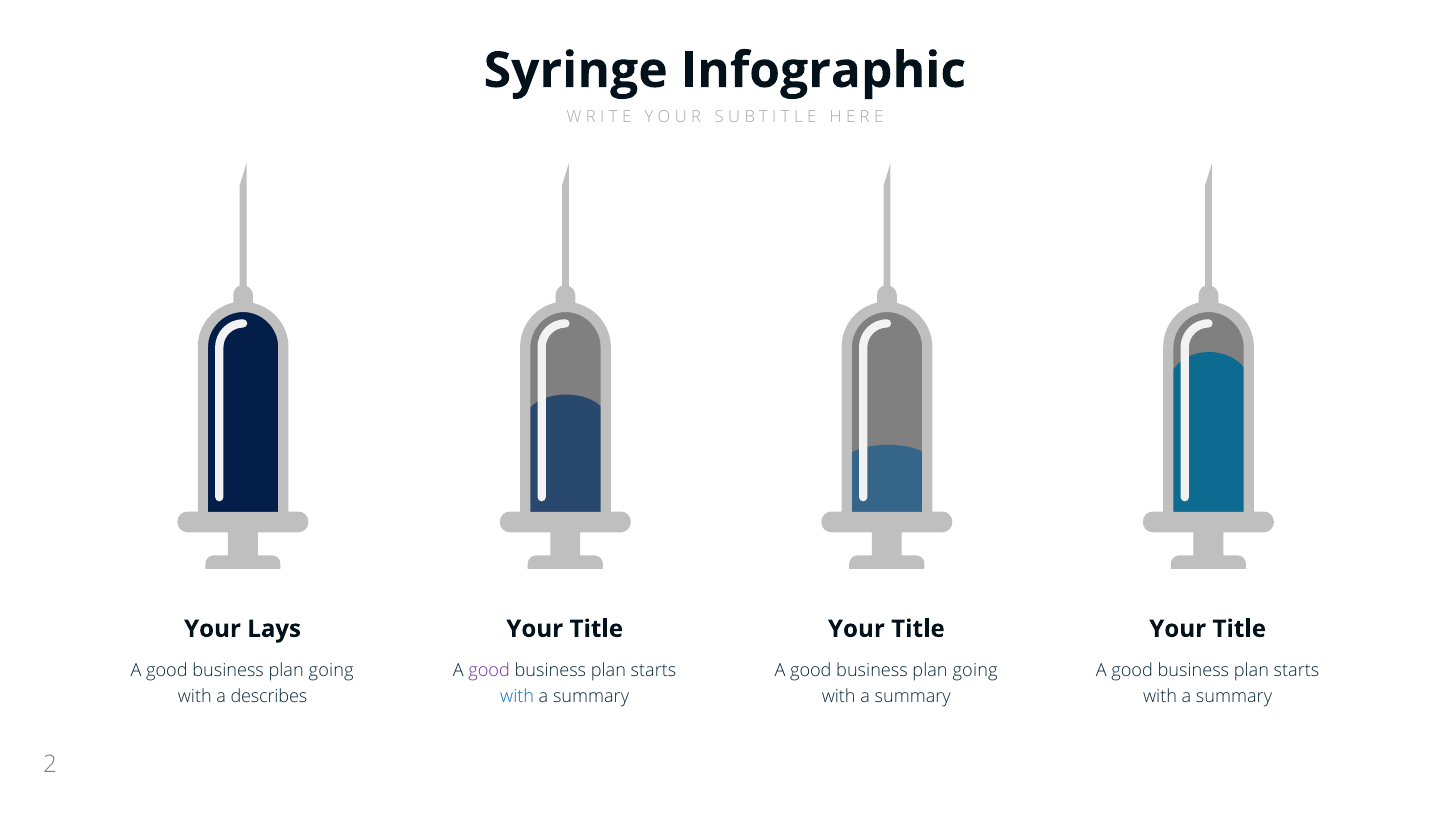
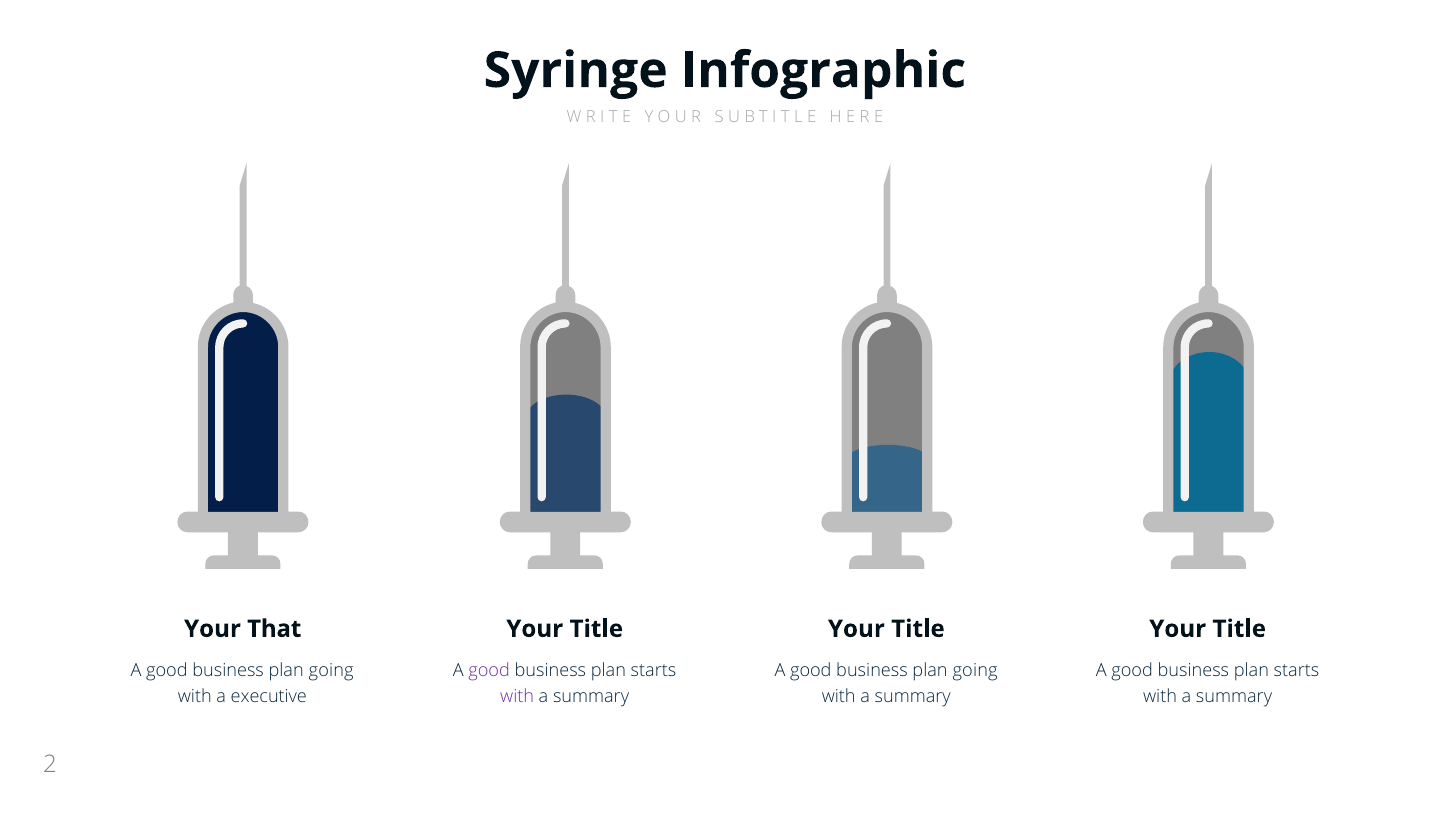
Lays: Lays -> That (274, 629)
describes: describes -> executive (269, 696)
with colour: blue -> purple (517, 696)
